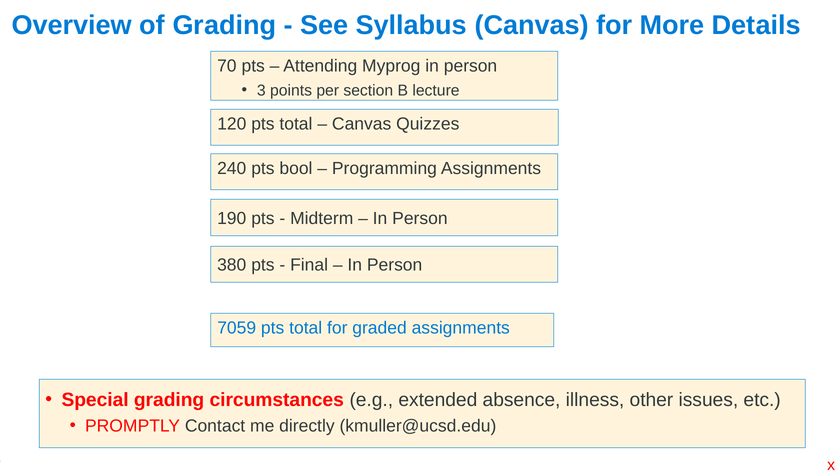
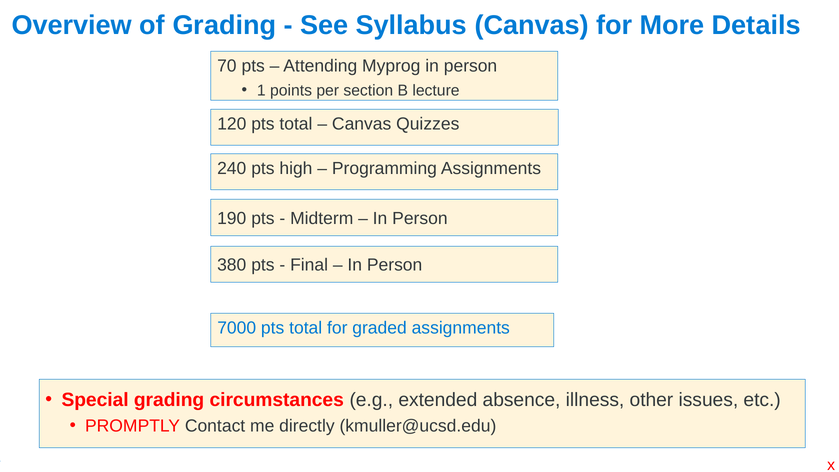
3: 3 -> 1 (261, 90)
bool: bool -> high (296, 169)
7059: 7059 -> 7000 (237, 328)
